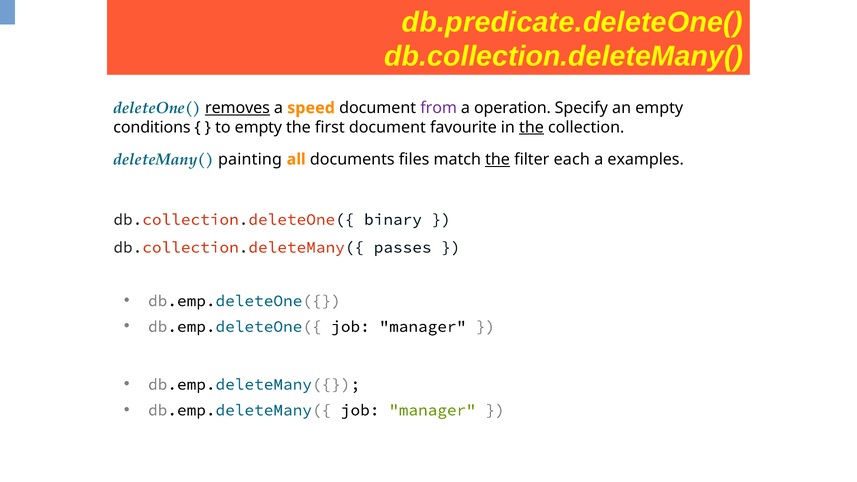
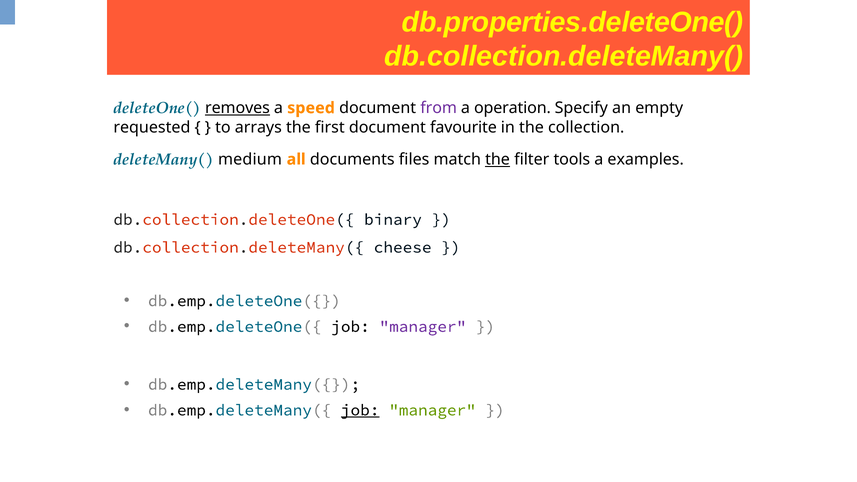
db.predicate.deleteOne(: db.predicate.deleteOne( -> db.properties.deleteOne( (573, 22)
conditions: conditions -> requested (152, 127)
to empty: empty -> arrays (258, 127)
the underline: present -> none (531, 127)
painting: painting -> medium (250, 159)
each: each -> tools (572, 159)
passes: passes -> cheese (403, 247)
manager colour: black -> purple (423, 327)
job underline: none -> present (360, 410)
